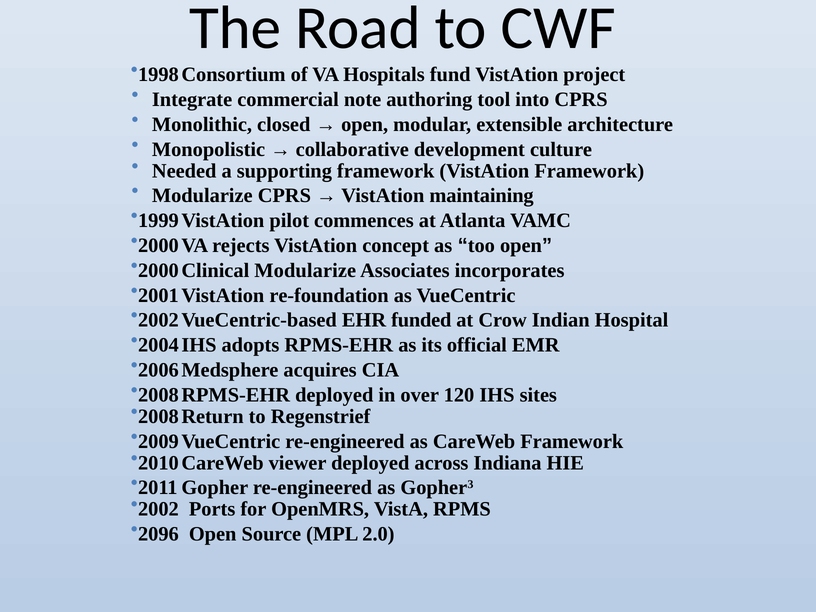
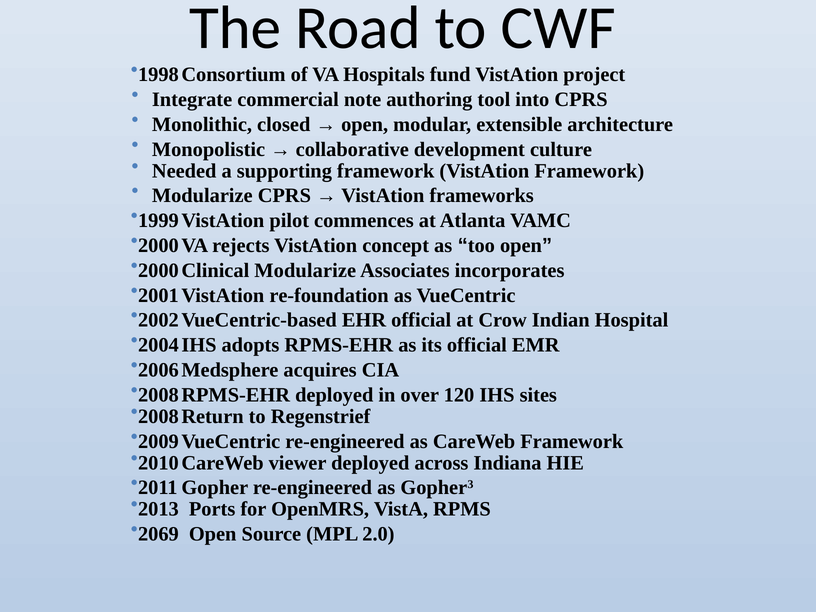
maintaining: maintaining -> frameworks (482, 196)
EHR funded: funded -> official (421, 320)
2002: 2002 -> 2013 (158, 509)
2096: 2096 -> 2069 (158, 534)
